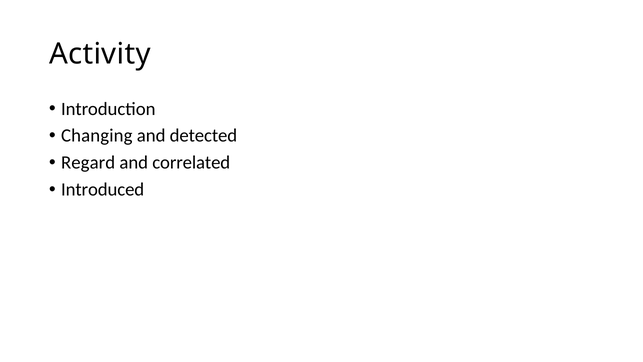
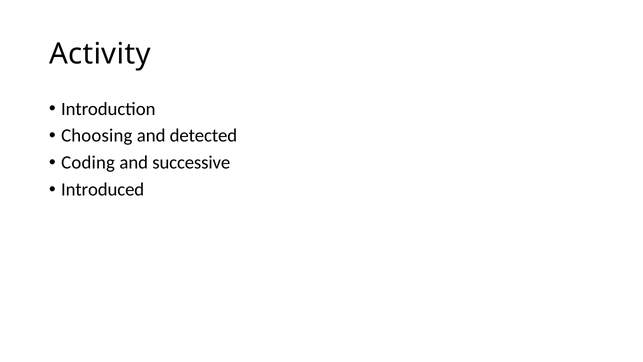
Changing: Changing -> Choosing (97, 136)
Regard: Regard -> Coding (88, 163)
correlated: correlated -> successive (191, 163)
